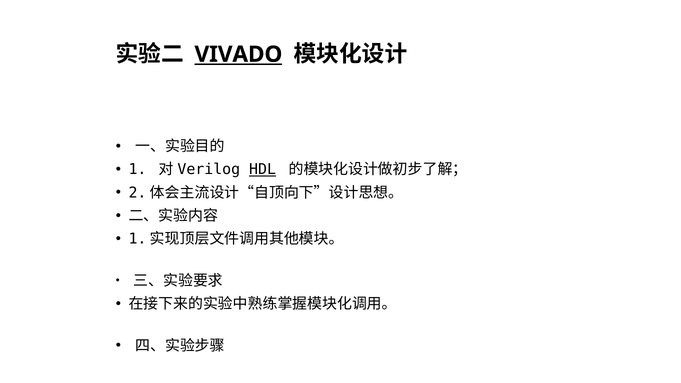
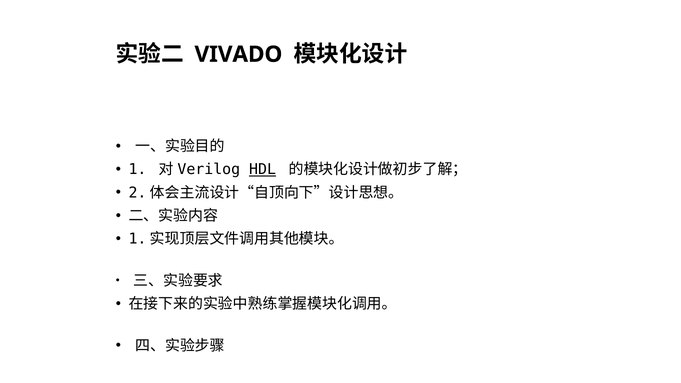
VIVADO underline: present -> none (238, 54)
